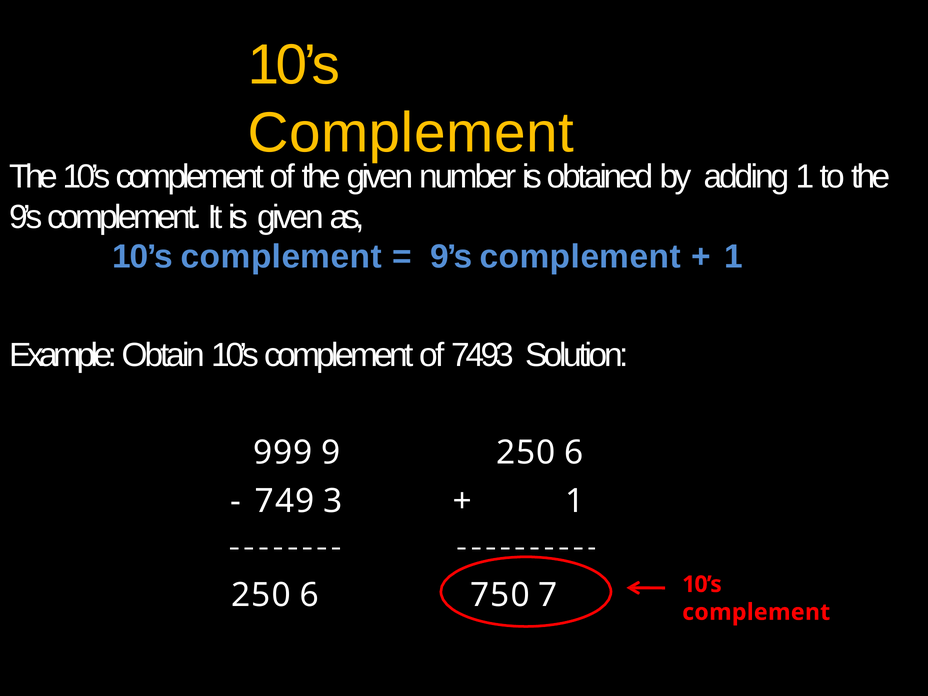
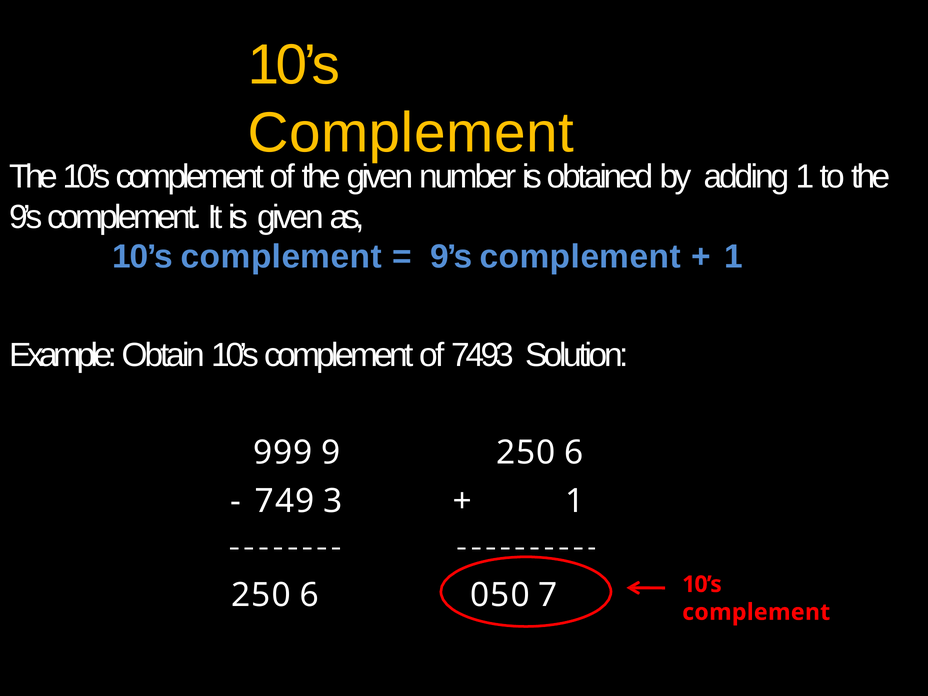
6 7: 7 -> 0 (480, 595)
